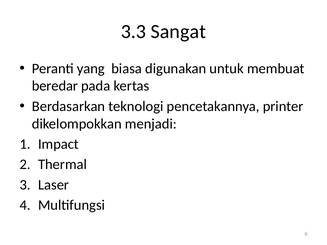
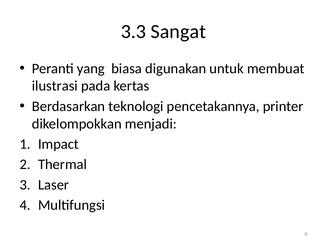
beredar: beredar -> ilustrasi (55, 86)
